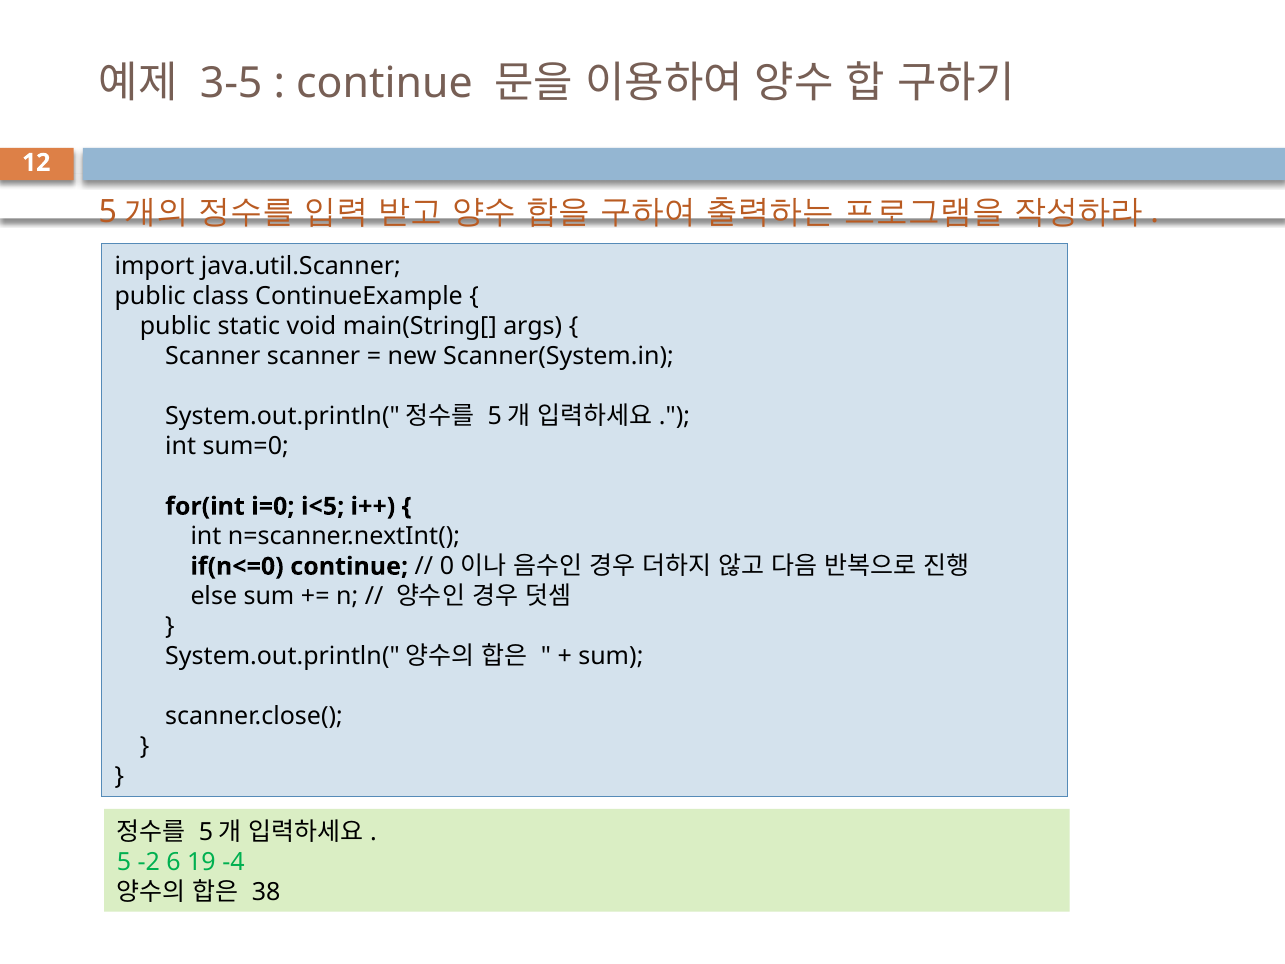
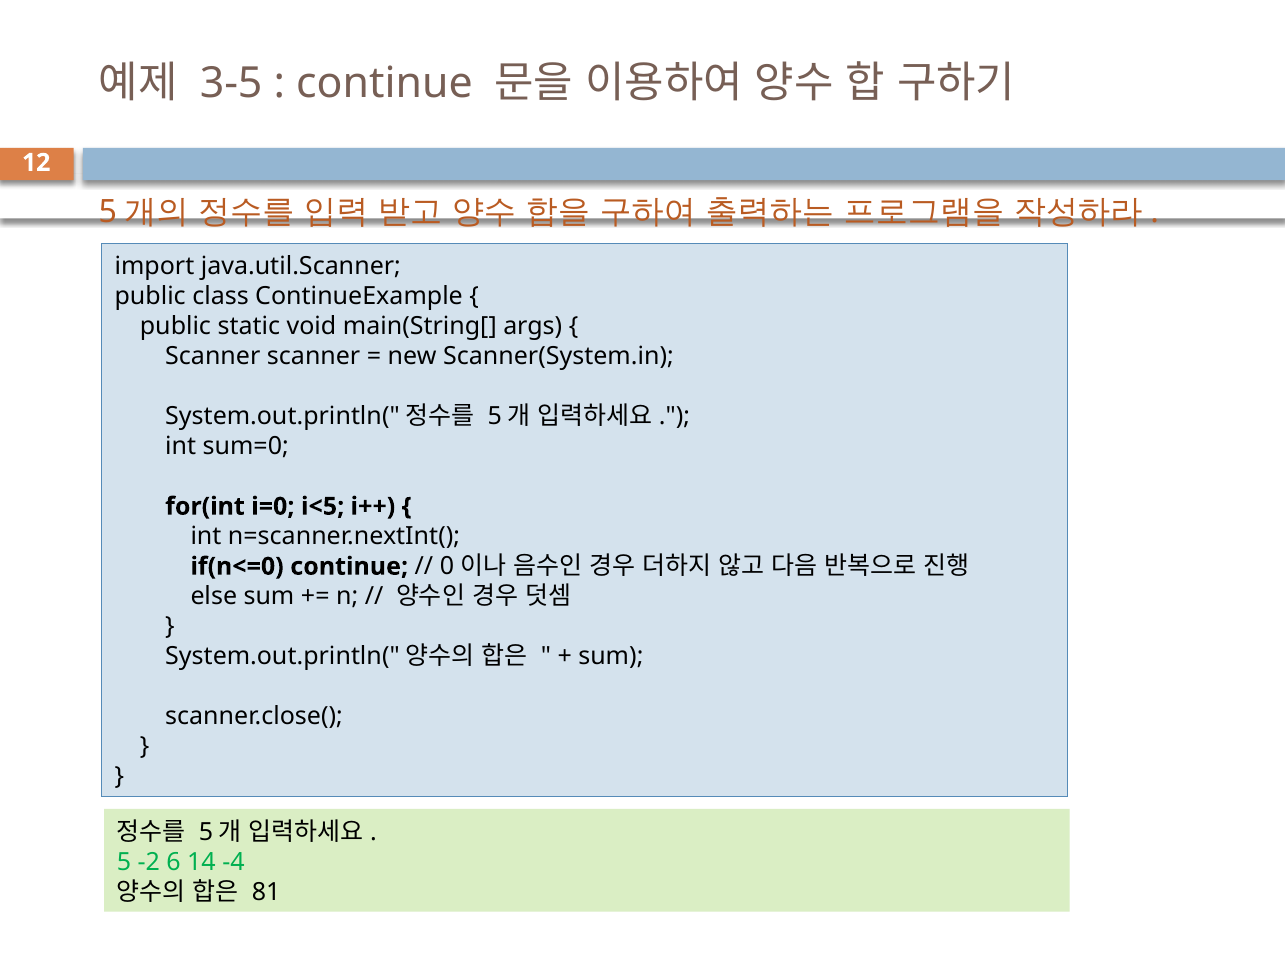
19: 19 -> 14 (201, 862)
38: 38 -> 81 (266, 892)
